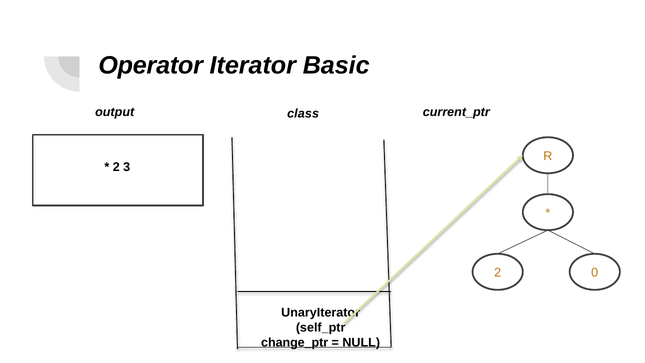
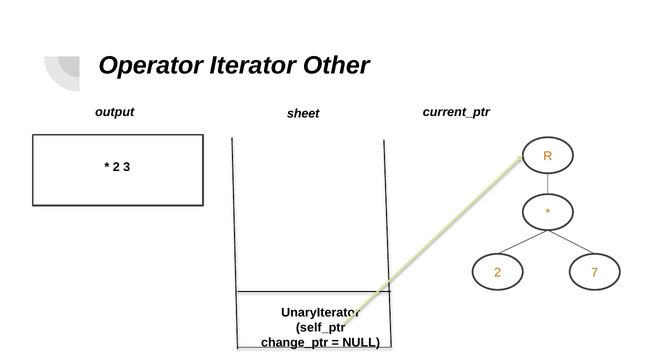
Basic: Basic -> Other (336, 65)
class: class -> sheet (303, 113)
0: 0 -> 7 (595, 273)
